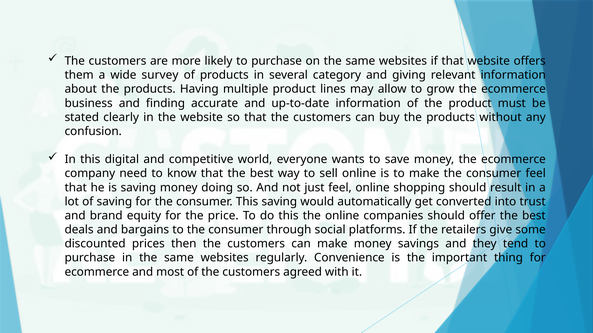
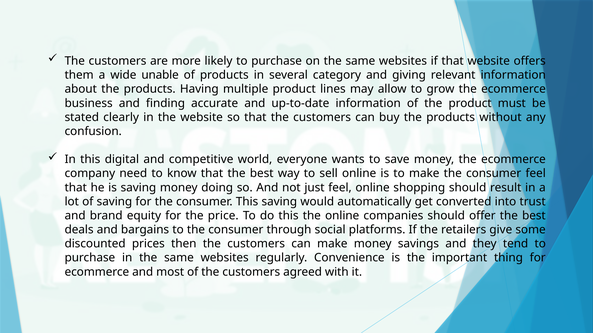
survey: survey -> unable (160, 75)
